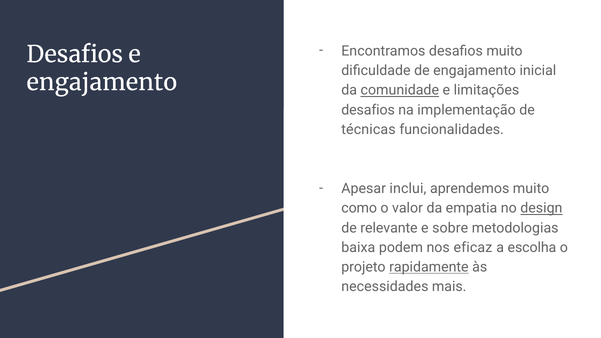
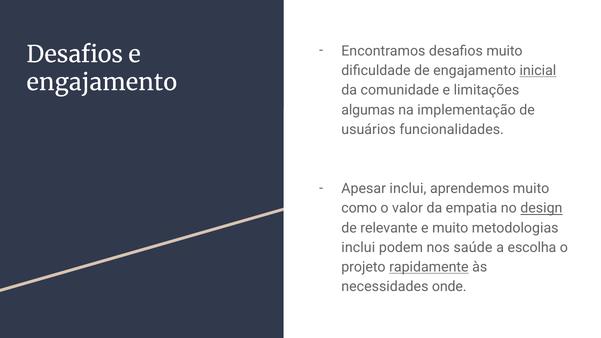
inicial underline: none -> present (538, 71)
comunidade underline: present -> none (400, 90)
desafios: desafios -> algumas (368, 110)
técnicas: técnicas -> usuários (369, 129)
e sobre: sobre -> muito (450, 228)
baixa: baixa -> inclui (358, 248)
eficaz: eficaz -> saúde (473, 248)
mais: mais -> onde (449, 287)
